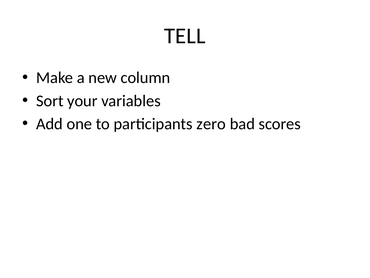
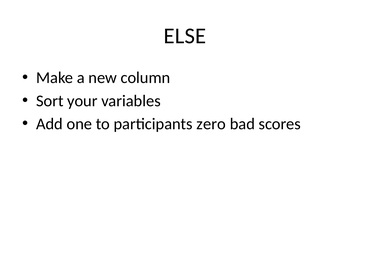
TELL: TELL -> ELSE (185, 36)
